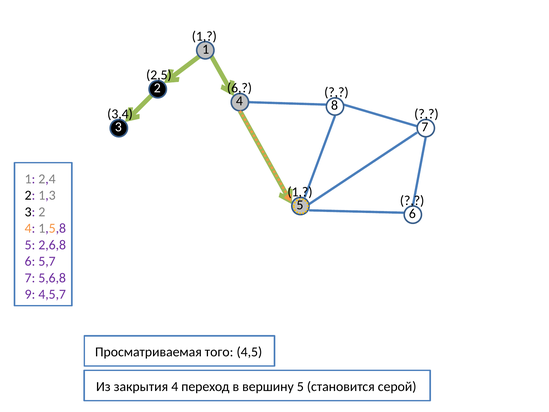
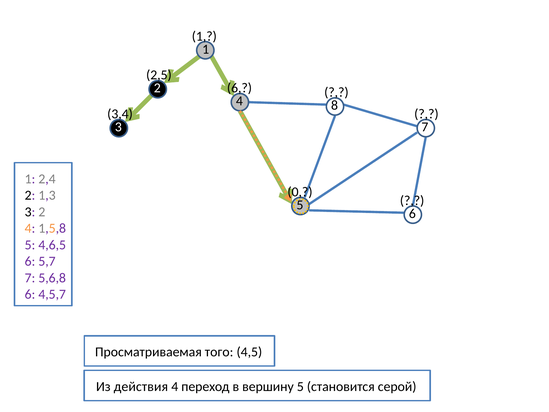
1: 1 -> 0 (300, 192)
2,6,8: 2,6,8 -> 4,6,5 (52, 245)
9: 9 -> 6 (30, 294)
закрытия: закрытия -> действия (141, 386)
